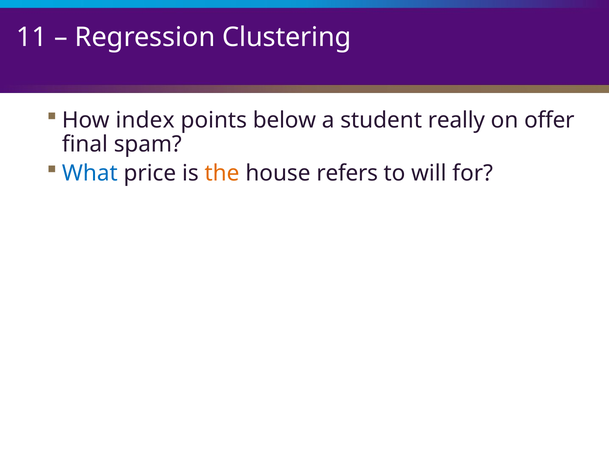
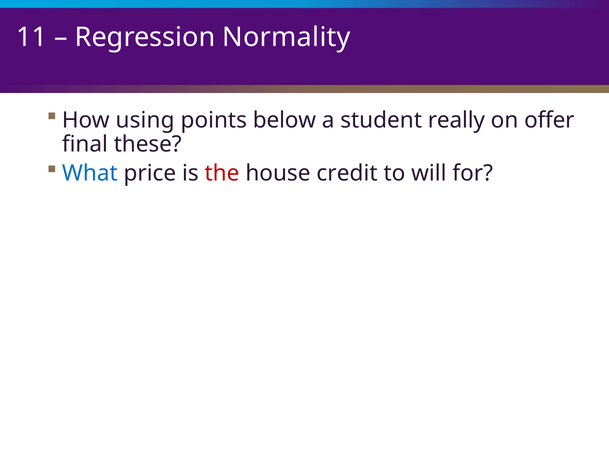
Clustering: Clustering -> Normality (287, 37)
index: index -> using (145, 120)
spam: spam -> these (148, 144)
the colour: orange -> red (222, 173)
refers: refers -> credit (347, 173)
